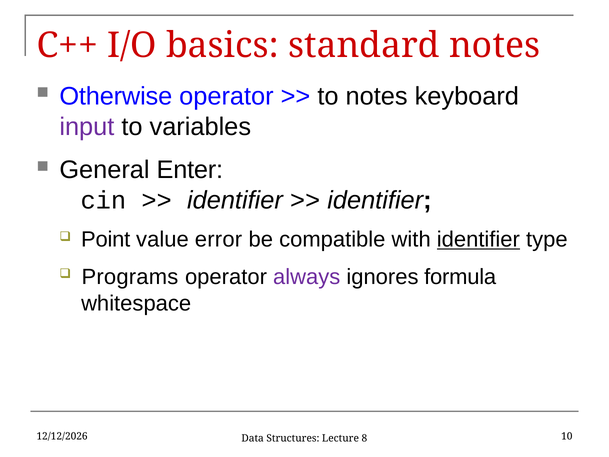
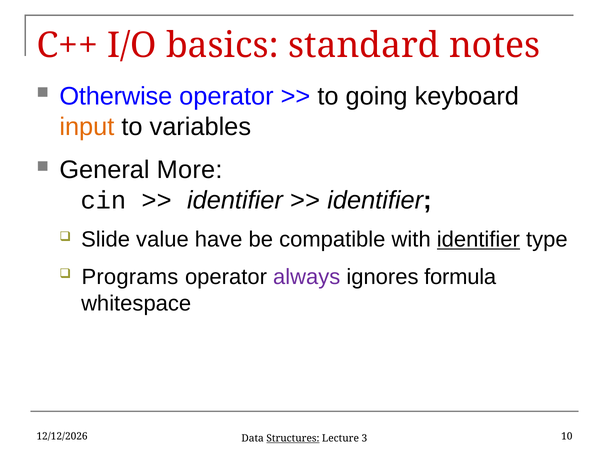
to notes: notes -> going (377, 96)
input colour: purple -> orange (87, 127)
Enter: Enter -> More (190, 170)
Point: Point -> Slide (106, 239)
error: error -> have (219, 239)
Structures underline: none -> present (293, 438)
8: 8 -> 3 (364, 438)
